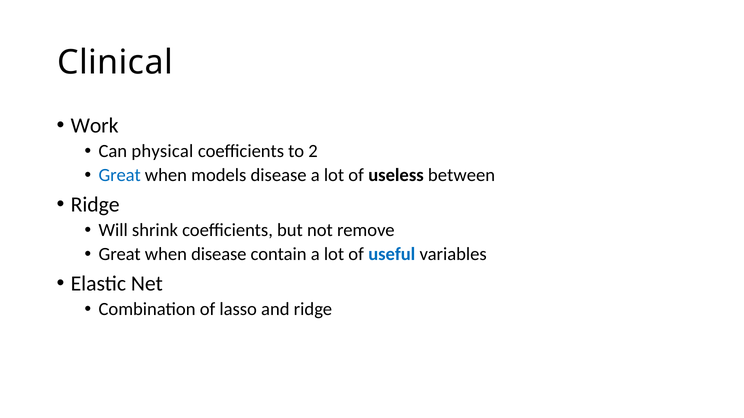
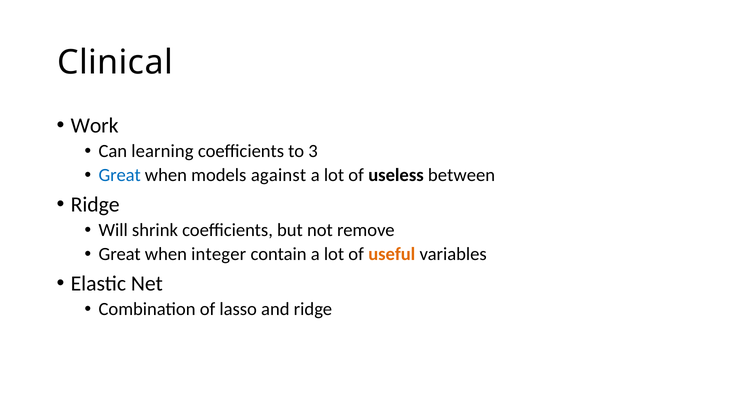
physical: physical -> learning (162, 151)
2: 2 -> 3 (313, 151)
models disease: disease -> against (278, 175)
when disease: disease -> integer (219, 254)
useful colour: blue -> orange (392, 254)
